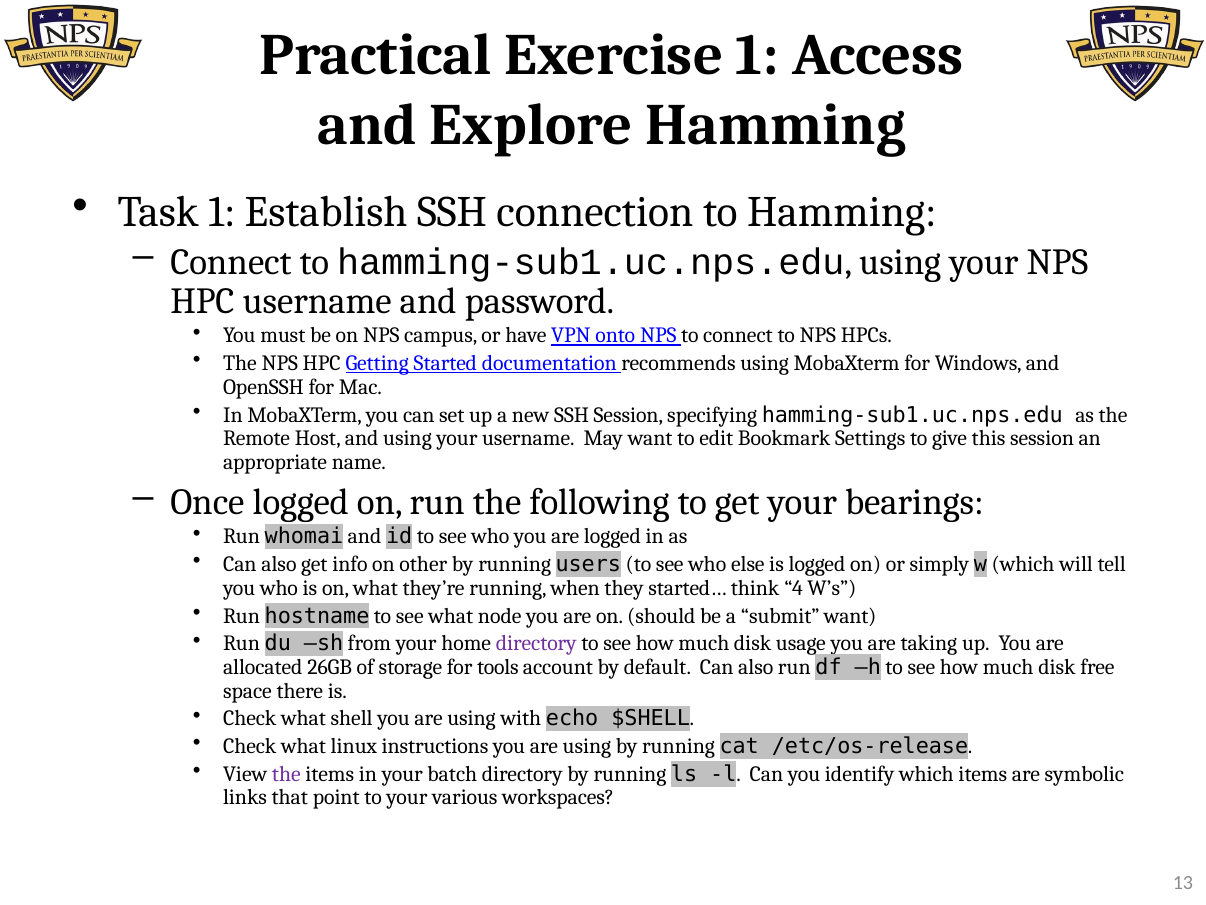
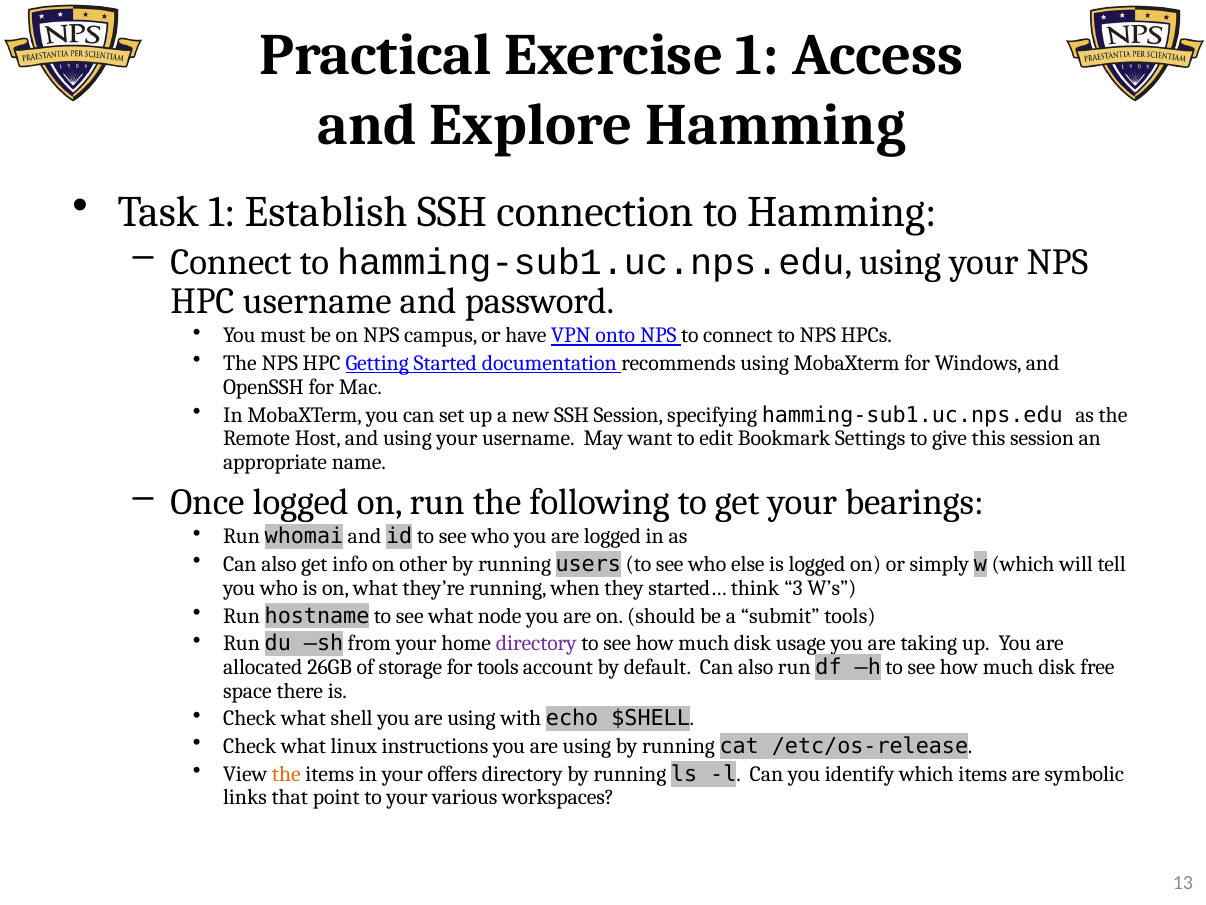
4: 4 -> 3 (793, 588)
submit want: want -> tools (850, 616)
the colour: purple -> orange (286, 774)
batch: batch -> offers (452, 774)
